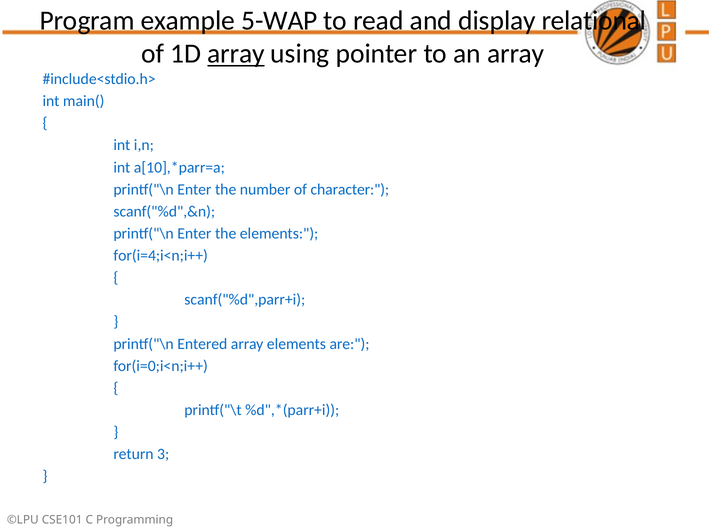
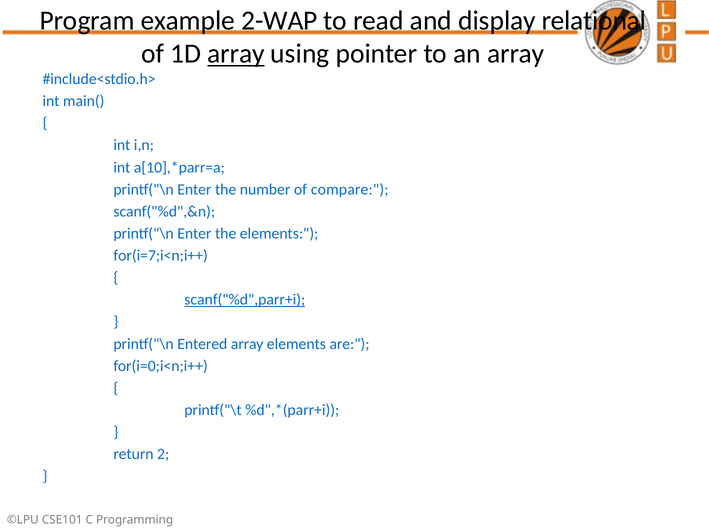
5-WAP: 5-WAP -> 2-WAP (279, 21)
character: character -> compare (350, 189)
for(i=4;i<n;i++: for(i=4;i<n;i++ -> for(i=7;i<n;i++ (161, 255)
scanf("%d",parr+i underline: none -> present (245, 300)
3: 3 -> 2 (163, 454)
